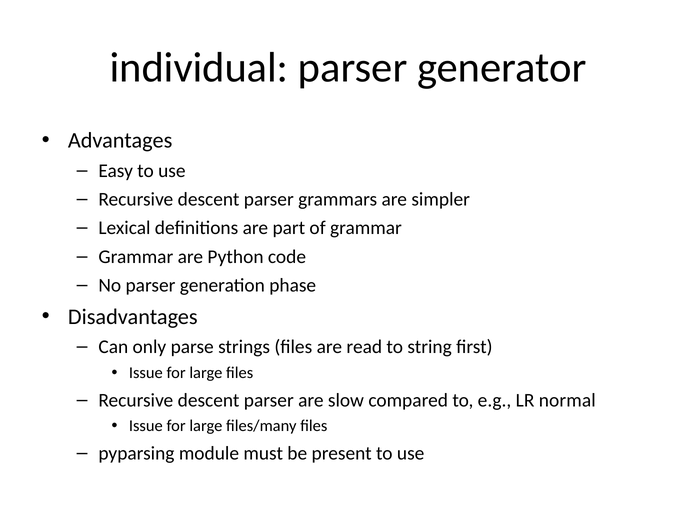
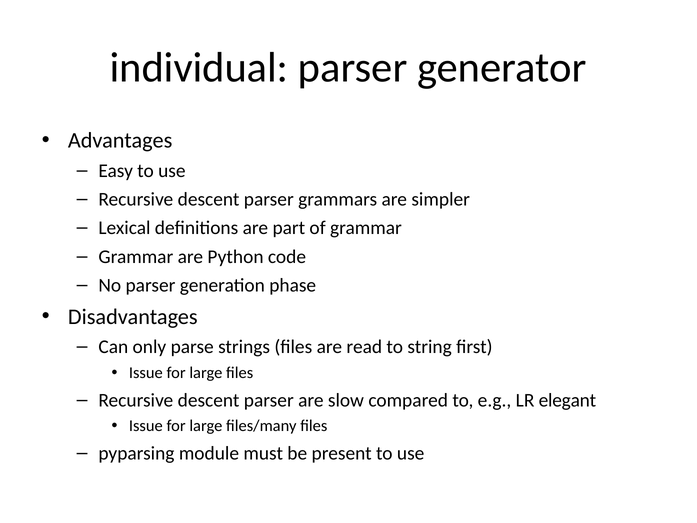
normal: normal -> elegant (567, 400)
